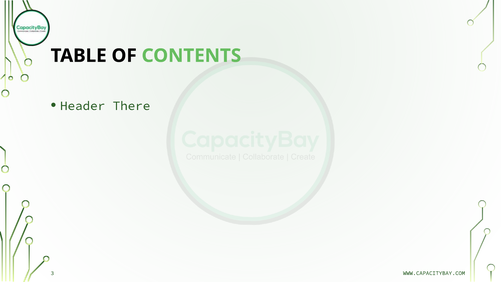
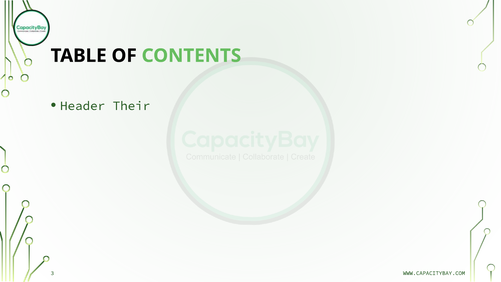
There: There -> Their (131, 106)
